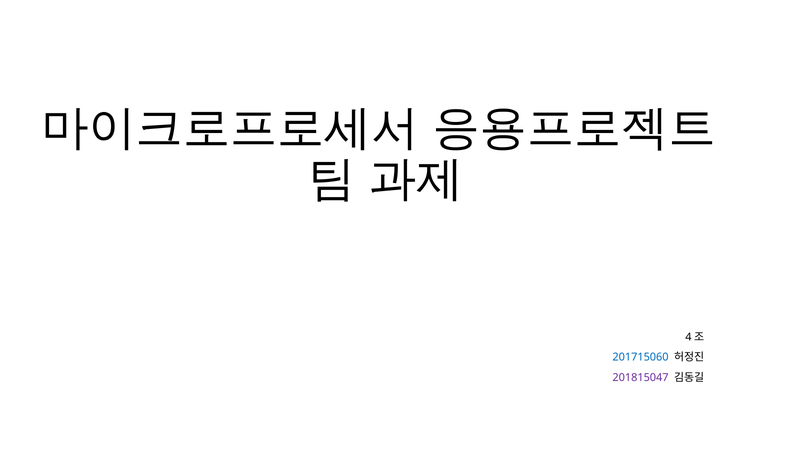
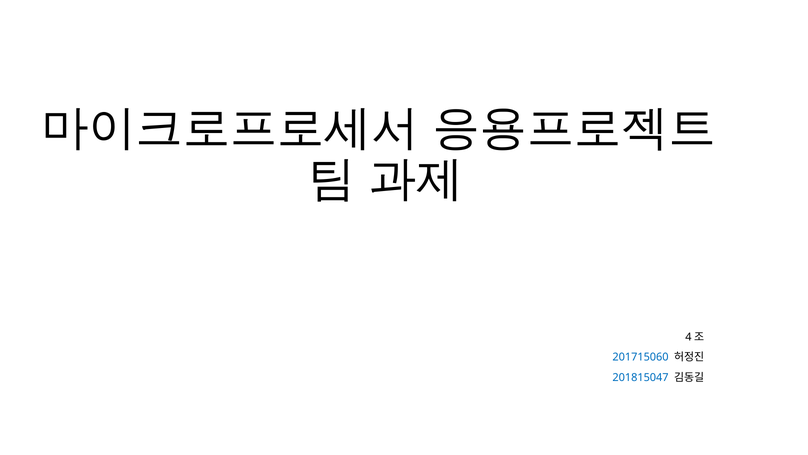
201815047 colour: purple -> blue (641, 377)
